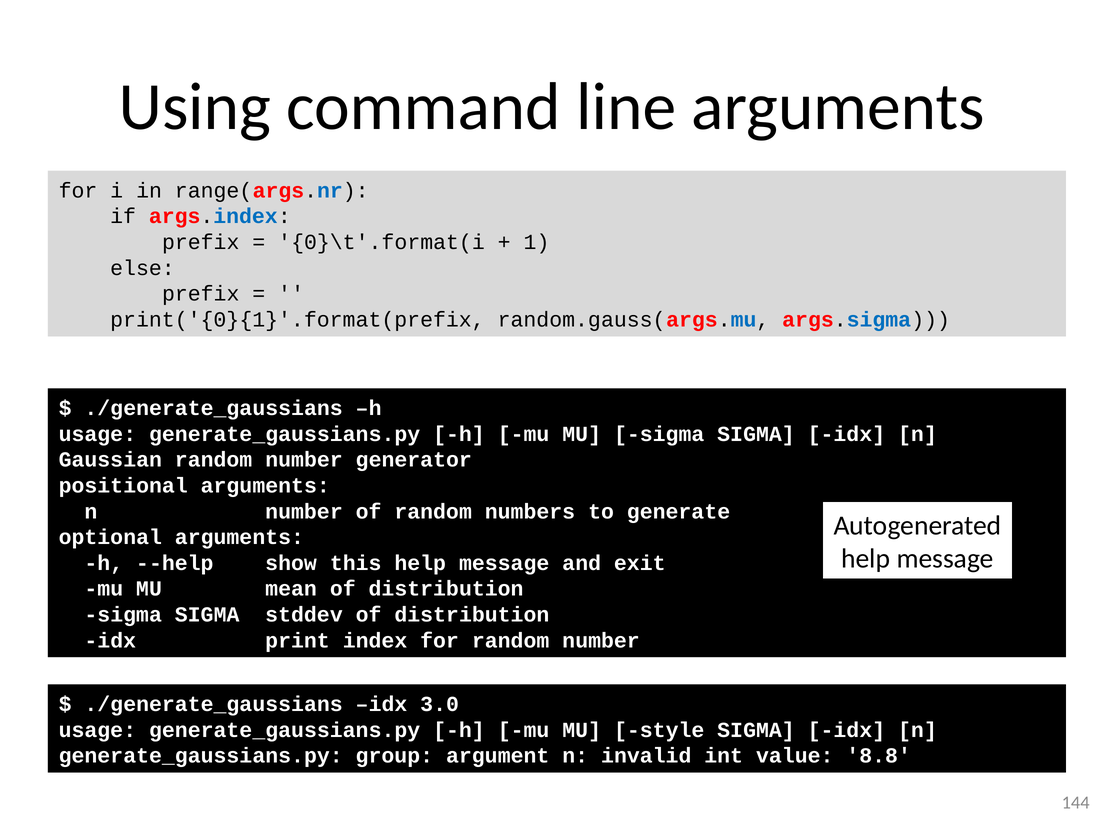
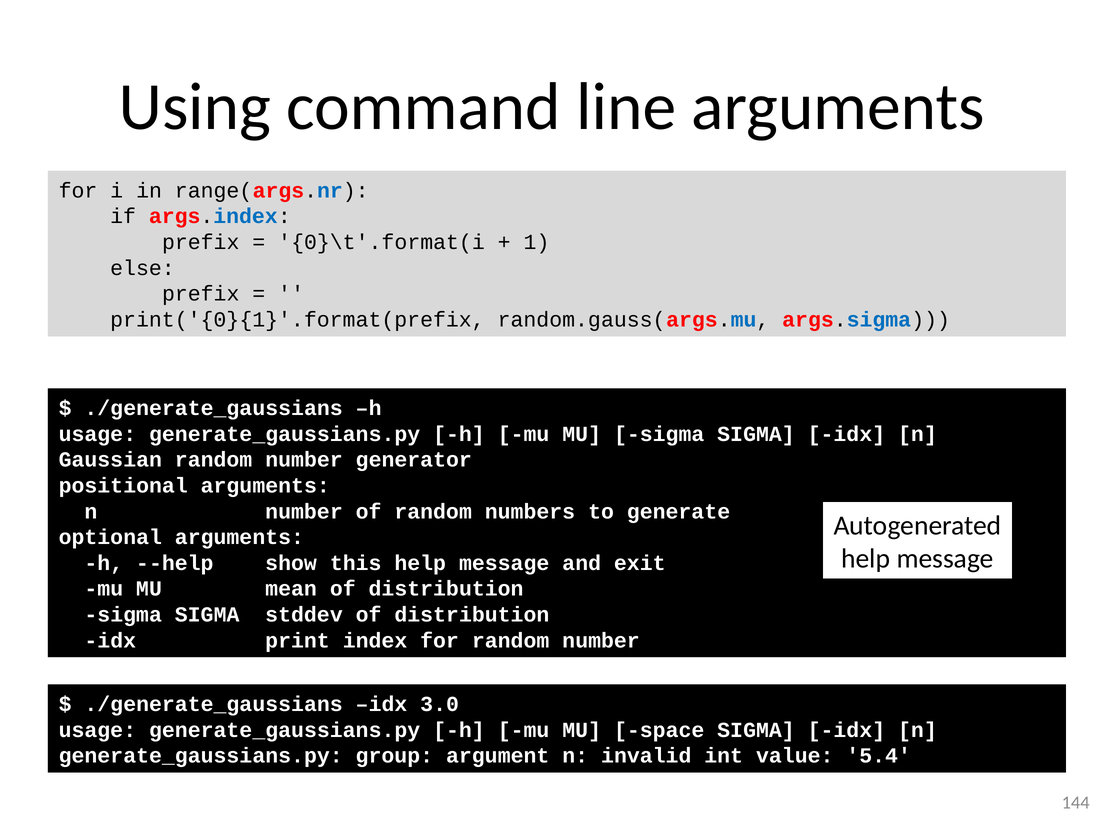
style: style -> space (659, 730)
8.8: 8.8 -> 5.4 (879, 756)
